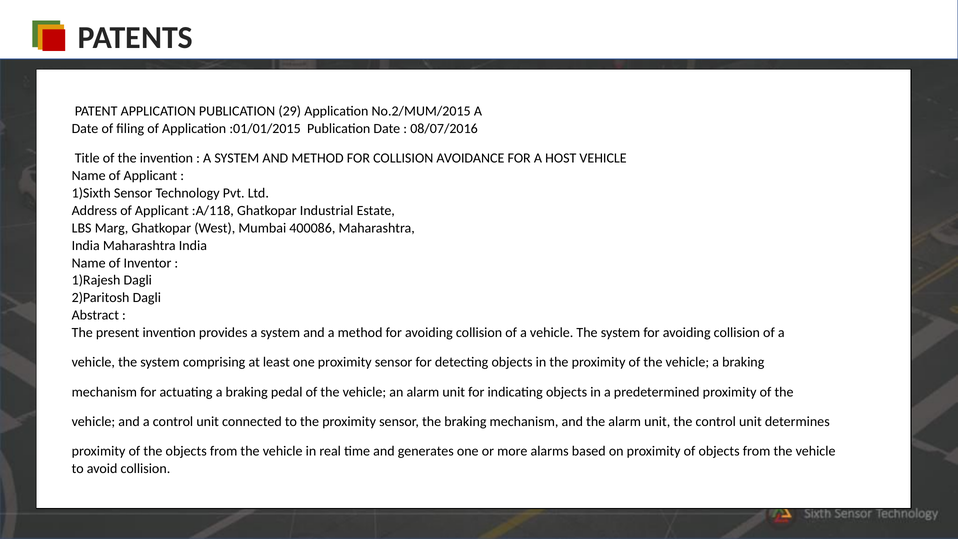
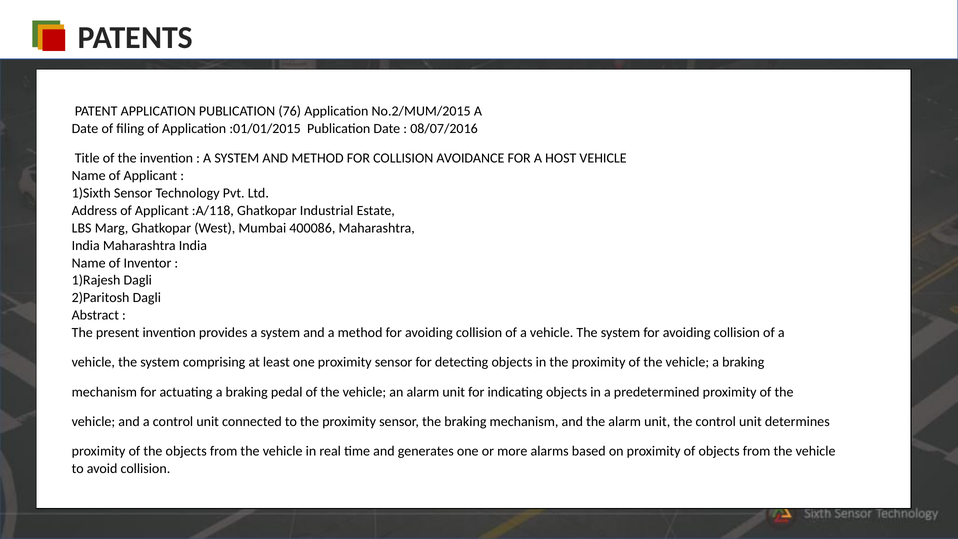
29: 29 -> 76 (290, 111)
